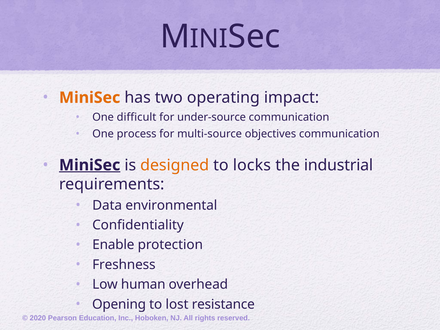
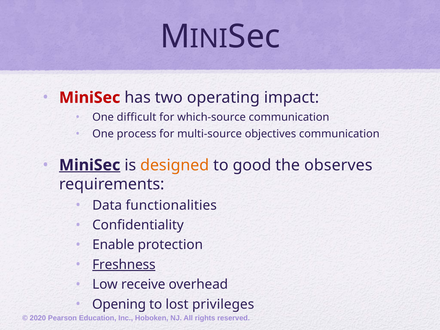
MiniSec colour: orange -> red (90, 98)
under-source: under-source -> which-source (212, 117)
locks: locks -> good (252, 165)
industrial: industrial -> observes (338, 165)
environmental: environmental -> functionalities (171, 205)
Freshness underline: none -> present (124, 265)
human: human -> receive (143, 284)
resistance: resistance -> privileges (223, 304)
